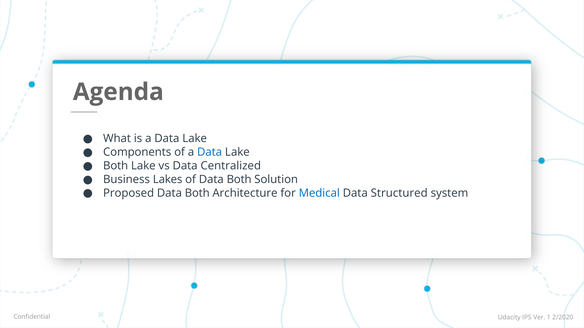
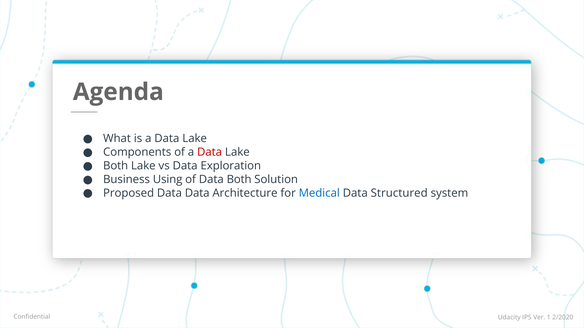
Data colour: blue -> red (210, 152)
Centralized: Centralized -> Exploration (231, 166)
Lakes: Lakes -> Using (168, 180)
Proposed Data Both: Both -> Data (197, 193)
